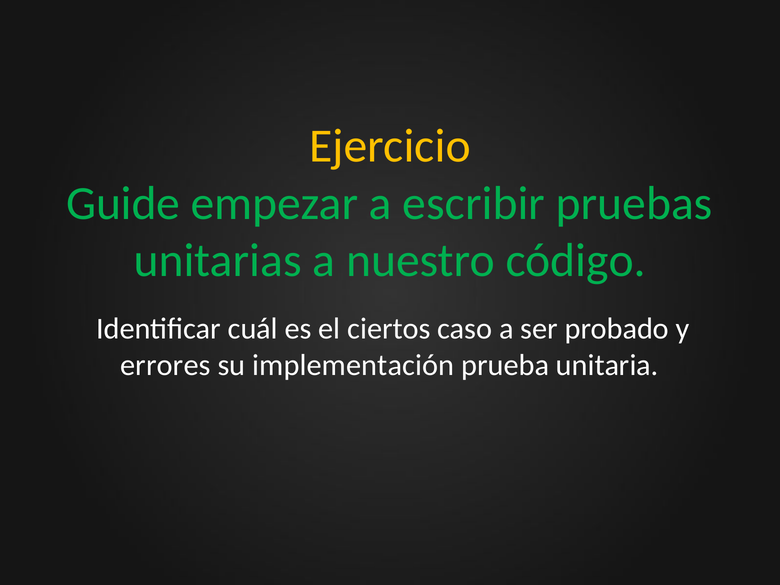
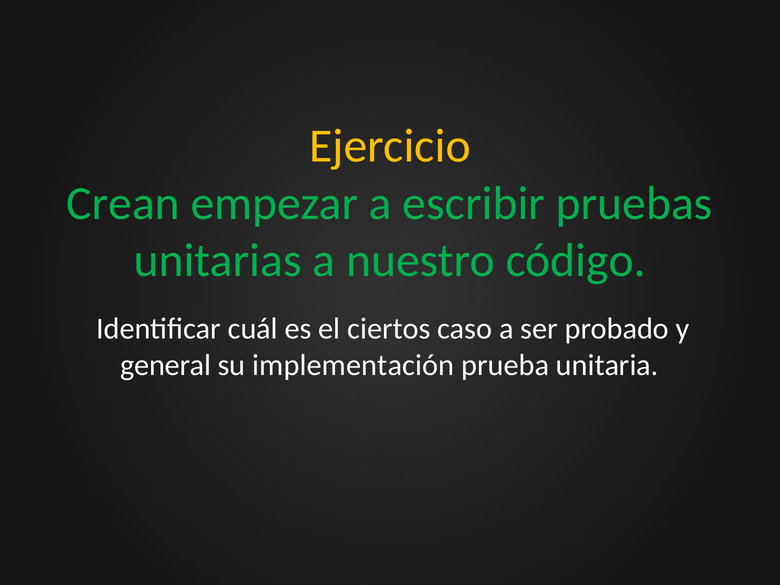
Guide: Guide -> Crean (123, 203)
errores: errores -> general (166, 365)
